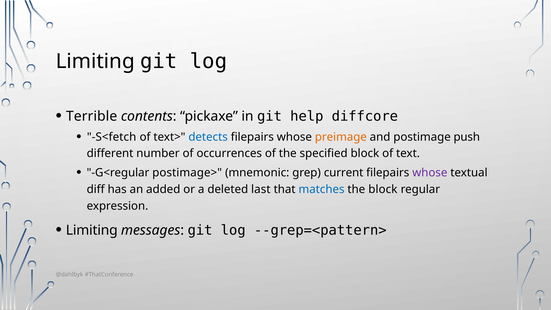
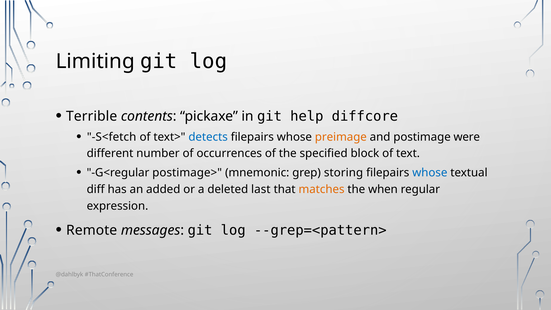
push: push -> were (467, 137)
current: current -> storing (344, 173)
whose colour: purple -> blue (430, 173)
matches colour: blue -> orange (322, 189)
the block: block -> when (383, 189)
Limiting: Limiting -> Remote (92, 230)
